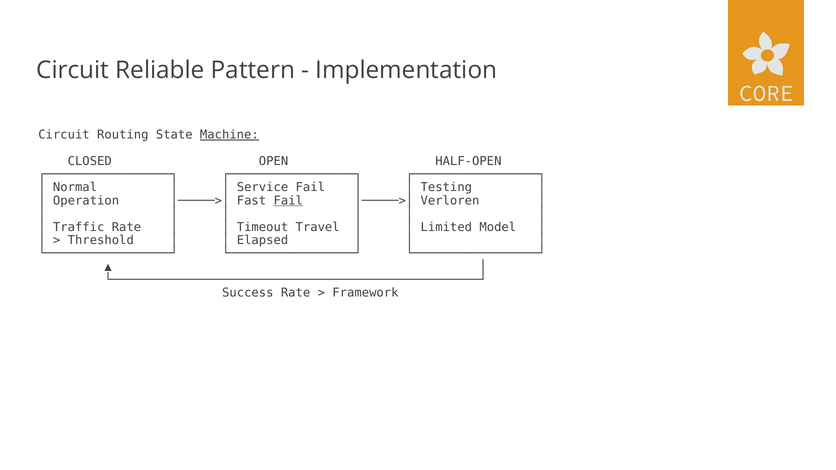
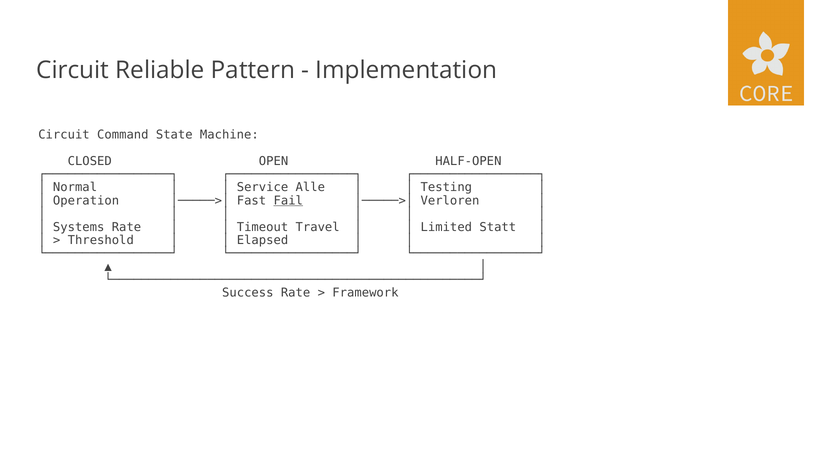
Routing: Routing -> Command (123, 135)
Machine underline: present -> none (229, 135)
Service Fail: Fail -> Alle (310, 188)
Traffic: Traffic -> Systems (79, 227)
Model: Model -> Statt (498, 227)
